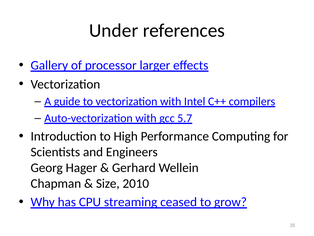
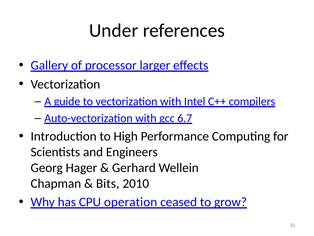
5.7: 5.7 -> 6.7 (185, 118)
Size: Size -> Bits (108, 183)
streaming: streaming -> operation (131, 202)
